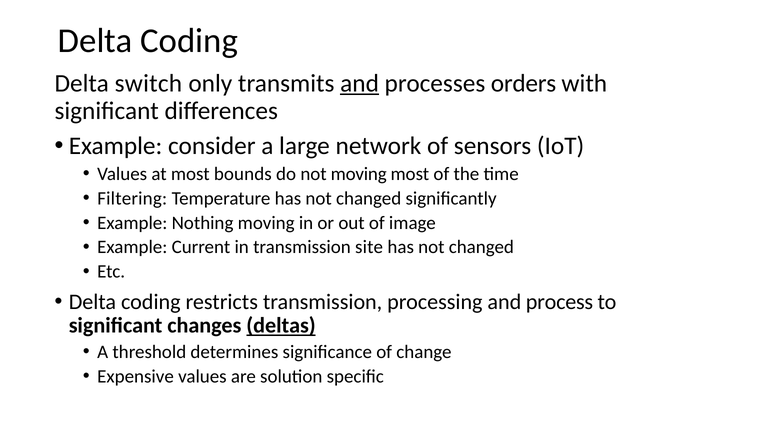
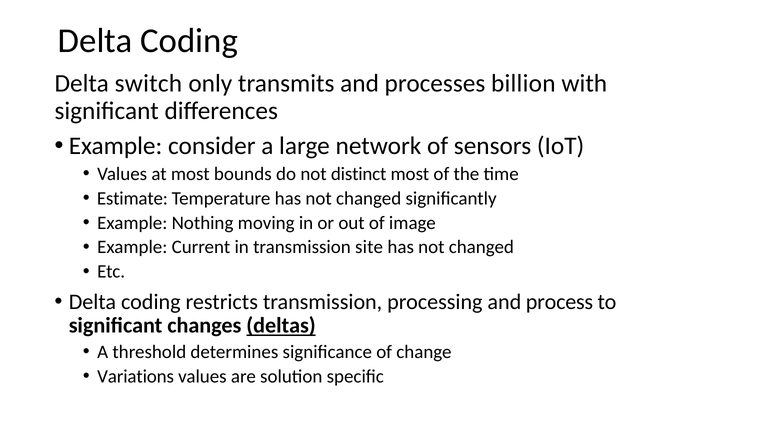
and underline: present -> none (360, 83)
orders: orders -> billion (523, 83)
not moving: moving -> distinct (359, 174)
Filtering: Filtering -> Estimate (132, 198)
Expensive: Expensive -> Variations (136, 376)
